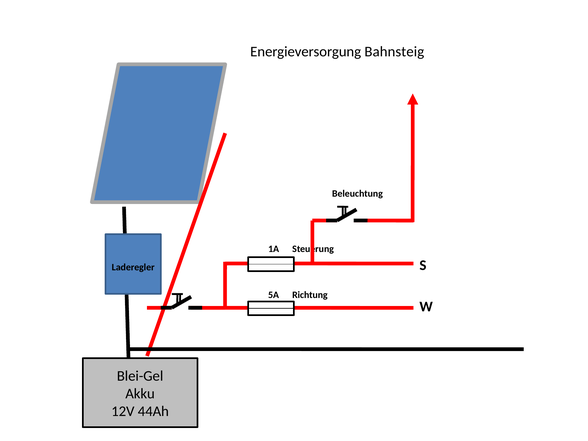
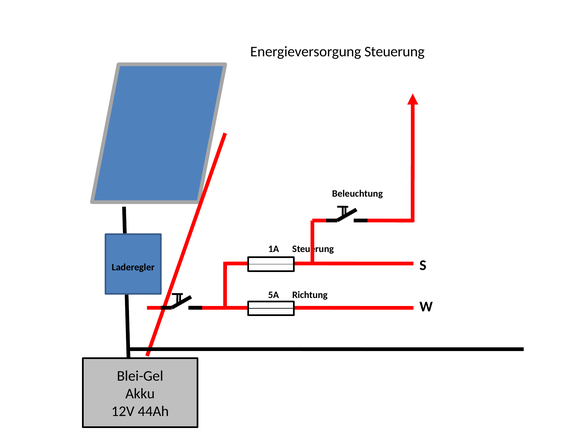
Energieversorgung Bahnsteig: Bahnsteig -> Steuerung (394, 52)
